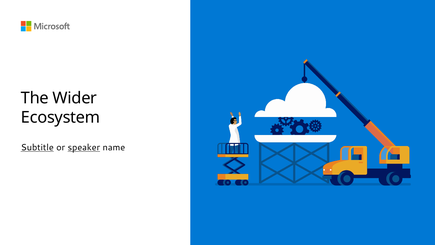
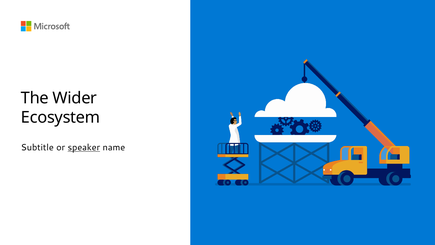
Subtitle underline: present -> none (37, 147)
